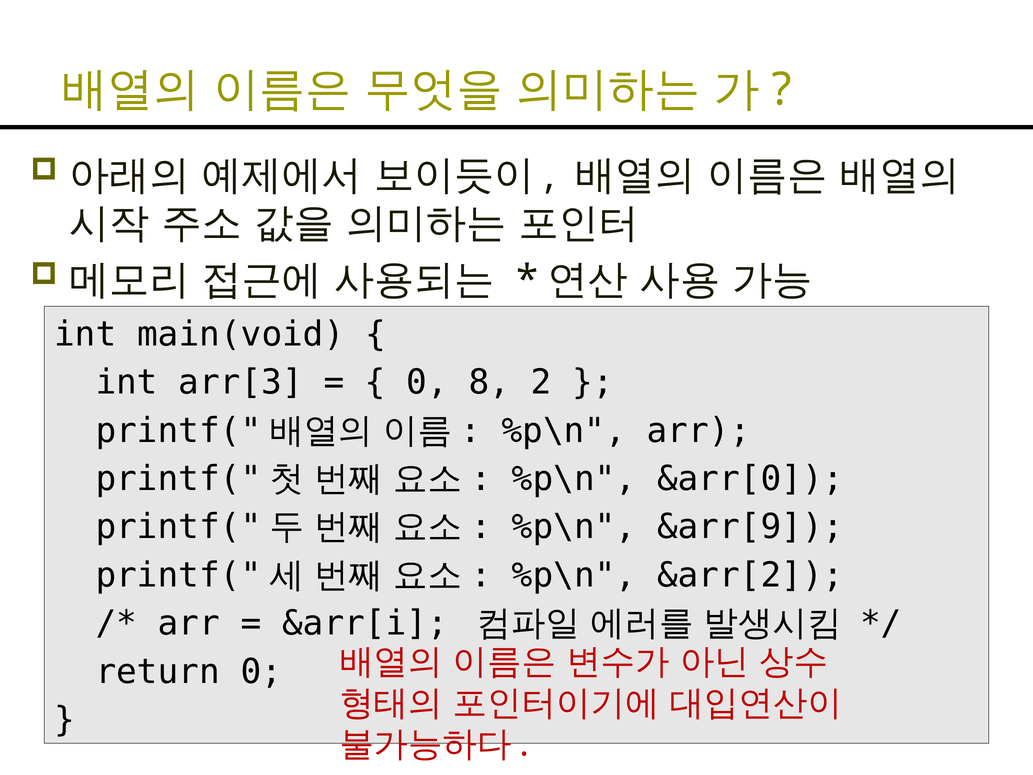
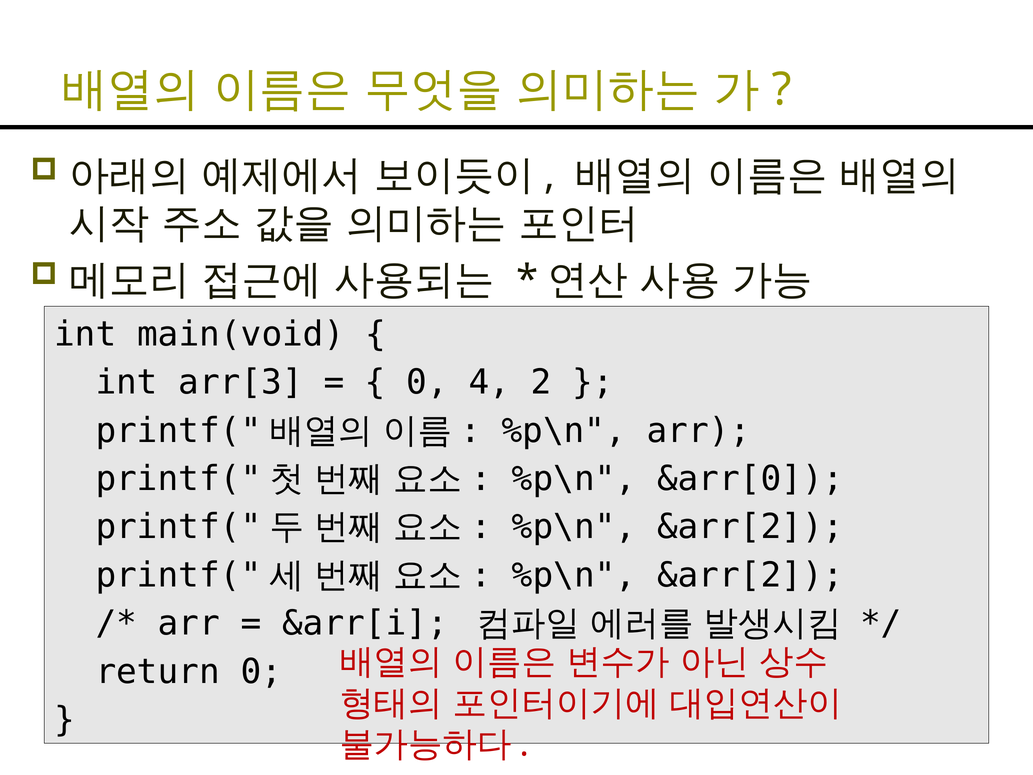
8: 8 -> 4 (489, 382)
&arr[9: &arr[9 -> &arr[2 (750, 527)
